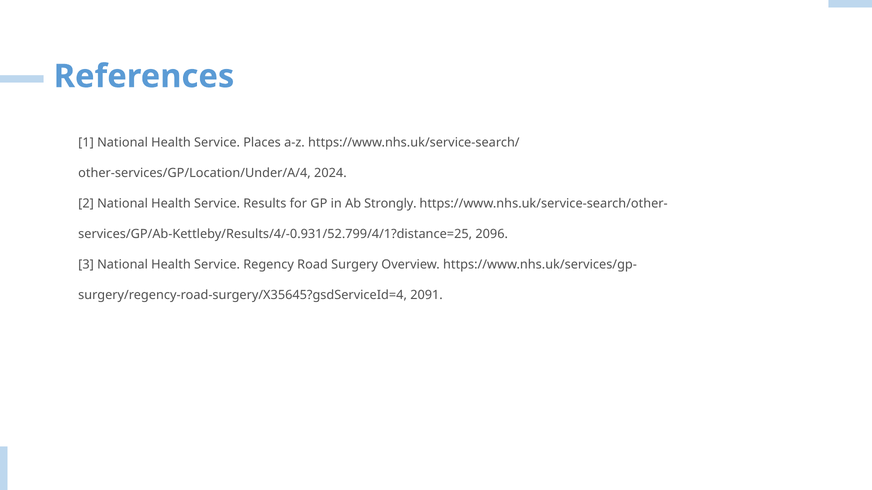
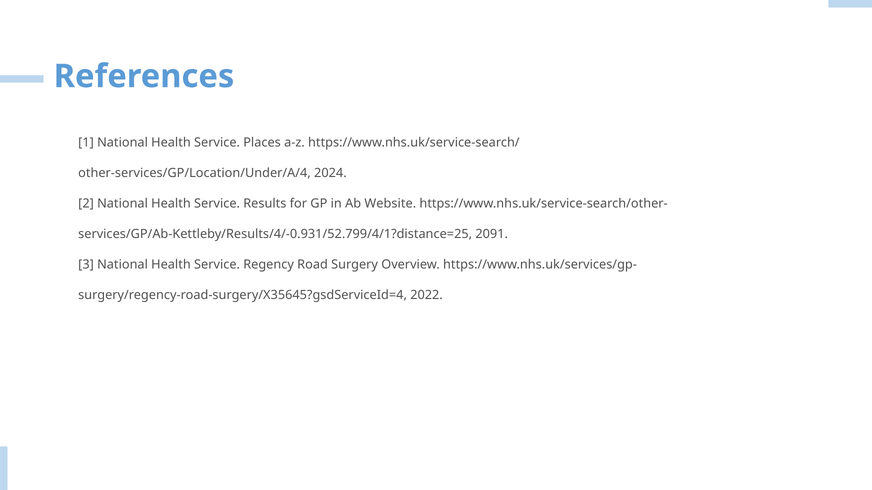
Strongly: Strongly -> Website (390, 204)
2096: 2096 -> 2091 (492, 234)
2091: 2091 -> 2022 (427, 295)
